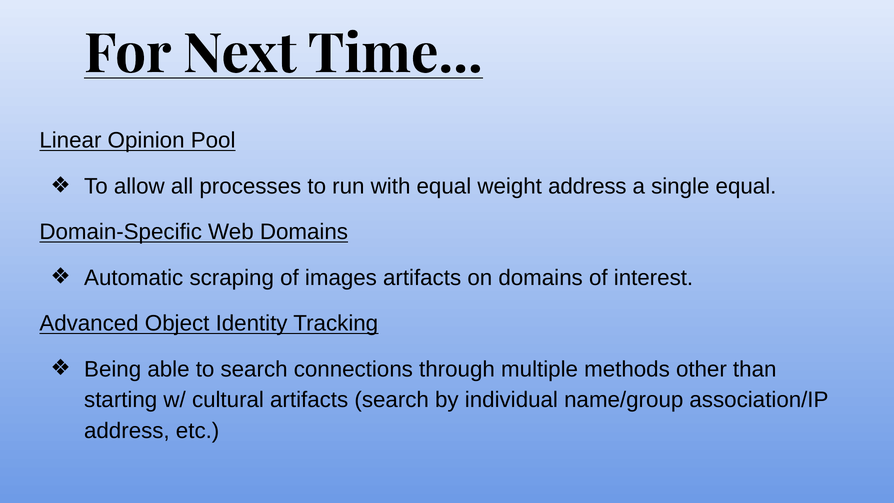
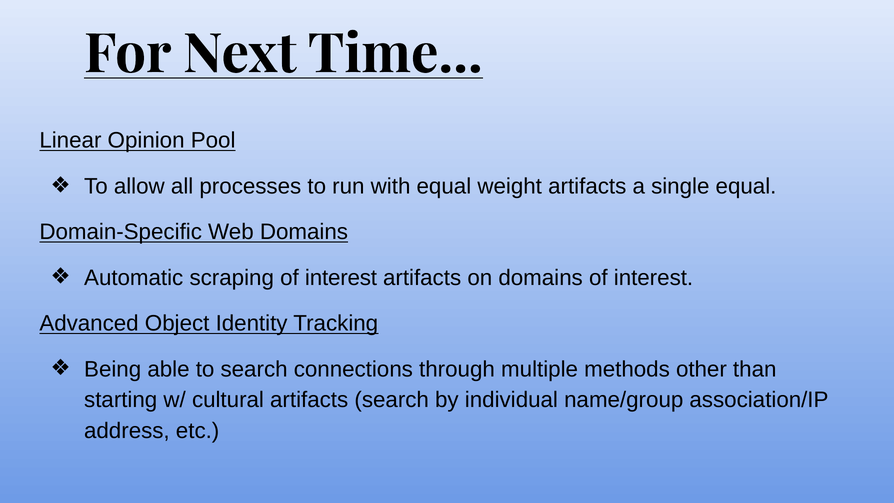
weight address: address -> artifacts (587, 186)
scraping of images: images -> interest (341, 278)
